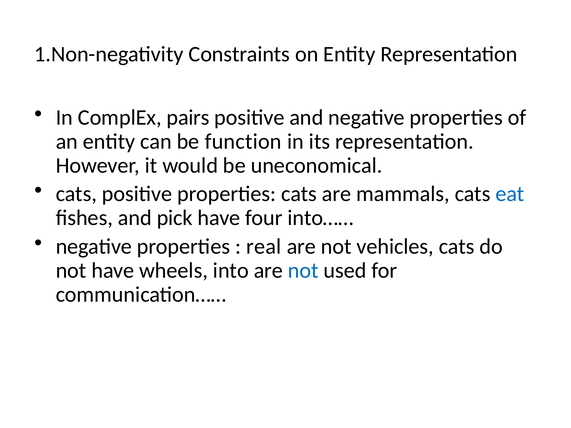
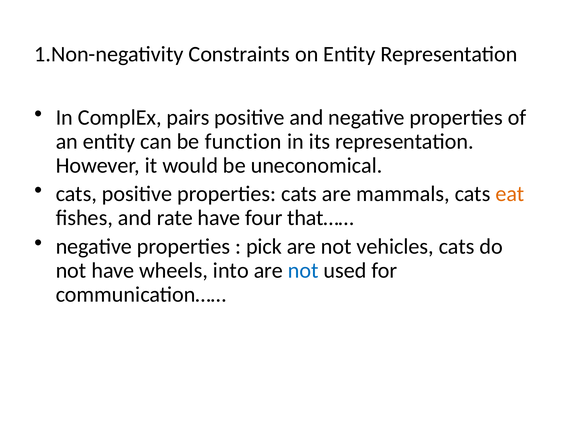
eat colour: blue -> orange (510, 194)
pick: pick -> rate (175, 218)
into……: into…… -> that…… (321, 218)
real: real -> pick (264, 247)
